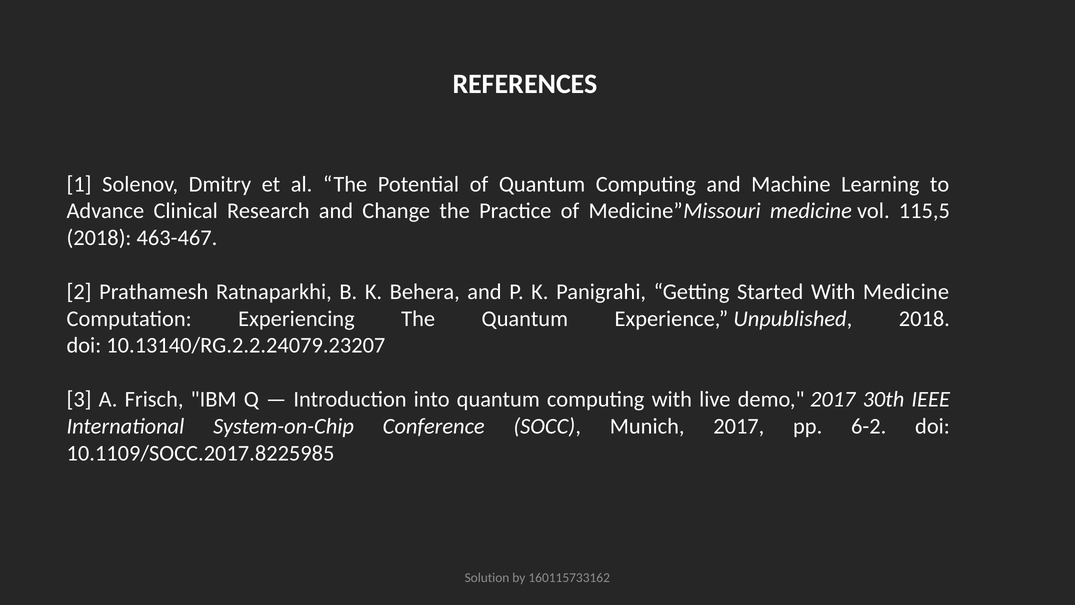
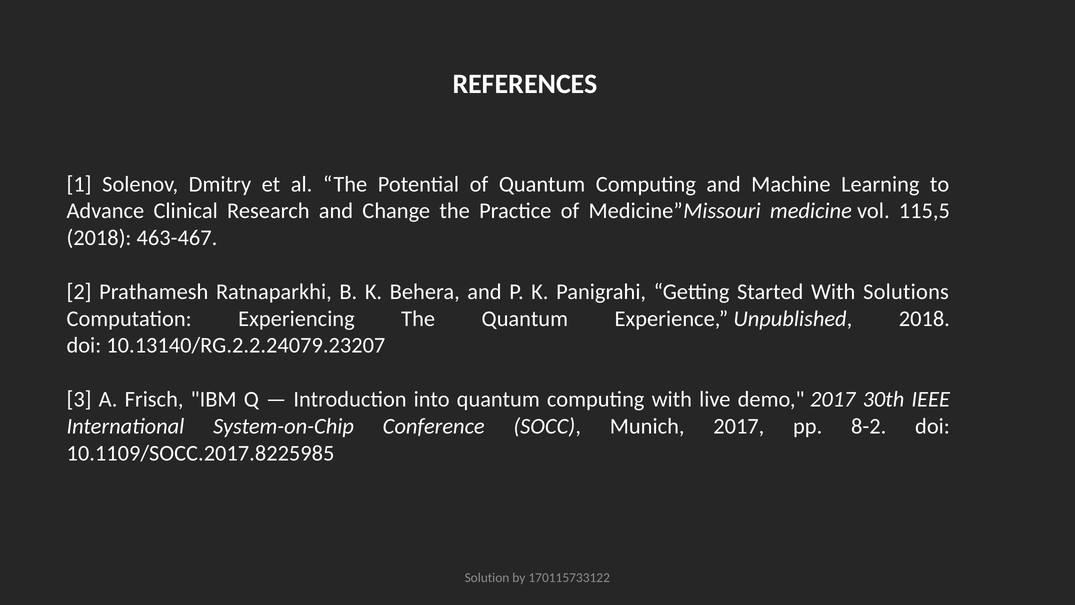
With Medicine: Medicine -> Solutions (906, 292)
6-2: 6-2 -> 8-2 (869, 426)
160115733162: 160115733162 -> 170115733122 (569, 577)
